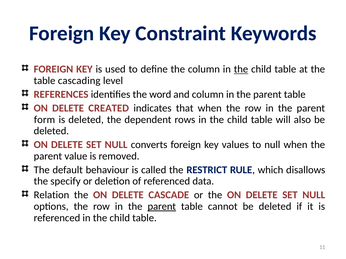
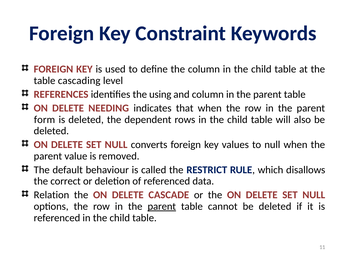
the underline: present -> none (241, 69)
word: word -> using (160, 95)
CREATED: CREATED -> NEEDING (109, 108)
specify: specify -> correct (66, 182)
